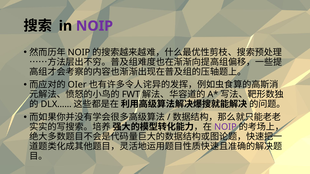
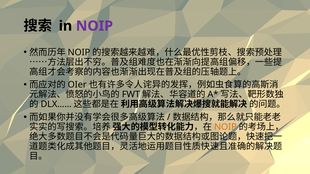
NOIP colour: purple -> orange (225, 127)
